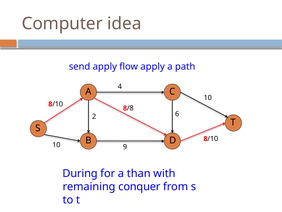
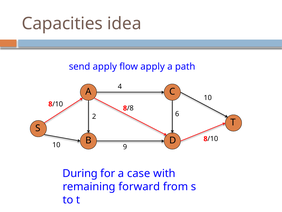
Computer: Computer -> Capacities (62, 24)
than: than -> case (139, 173)
conquer: conquer -> forward (139, 186)
